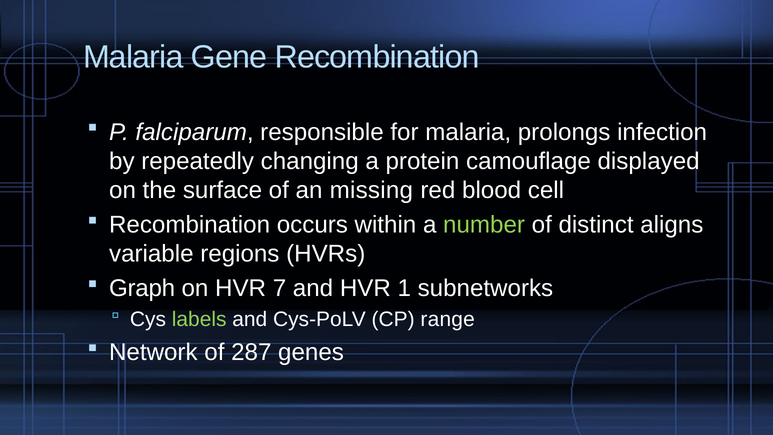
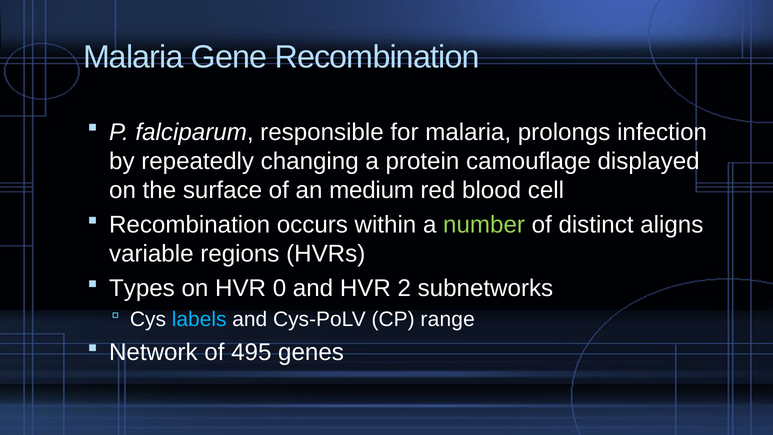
missing: missing -> medium (372, 190)
Graph: Graph -> Types (142, 288)
7: 7 -> 0 (279, 288)
1: 1 -> 2 (404, 288)
labels colour: light green -> light blue (199, 319)
287: 287 -> 495 (251, 352)
